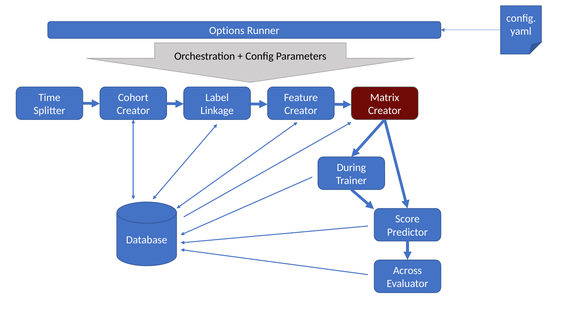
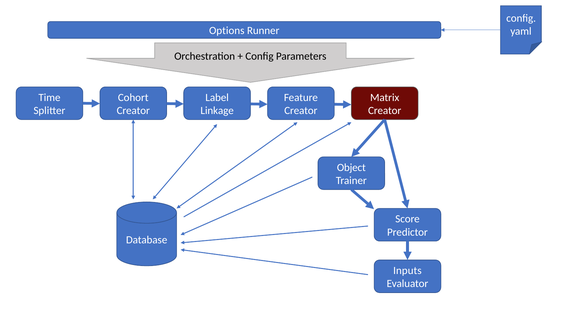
During: During -> Object (351, 167)
Across: Across -> Inputs (407, 270)
